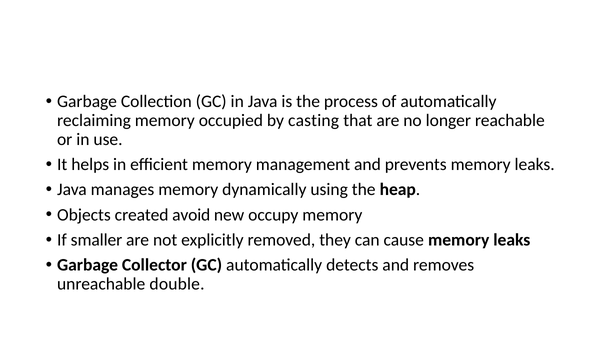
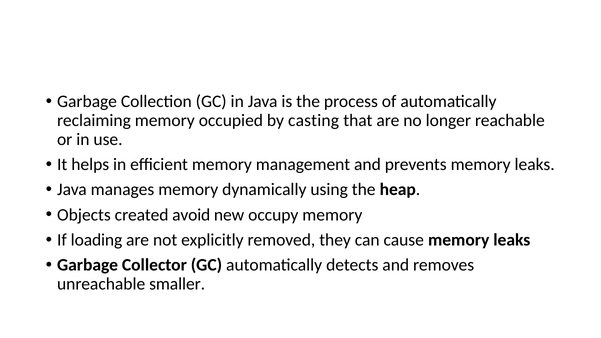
smaller: smaller -> loading (97, 240)
double: double -> smaller (177, 284)
